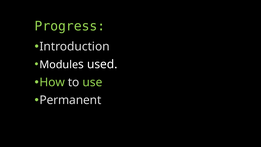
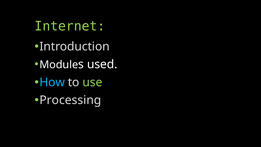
Progress: Progress -> Internet (70, 26)
How colour: light green -> light blue (52, 82)
Permanent: Permanent -> Processing (70, 100)
